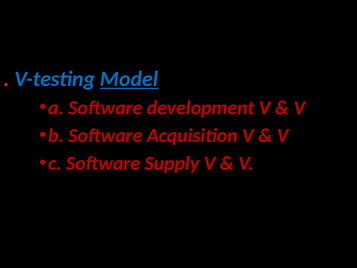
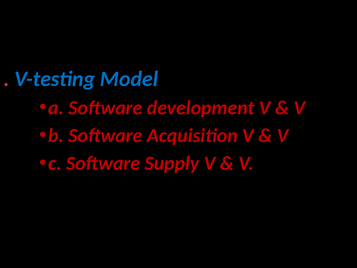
Model underline: present -> none (129, 79)
